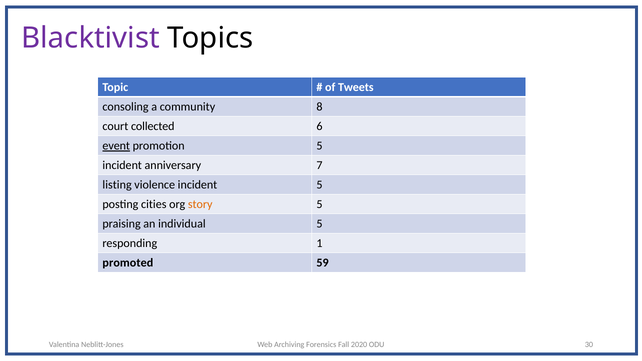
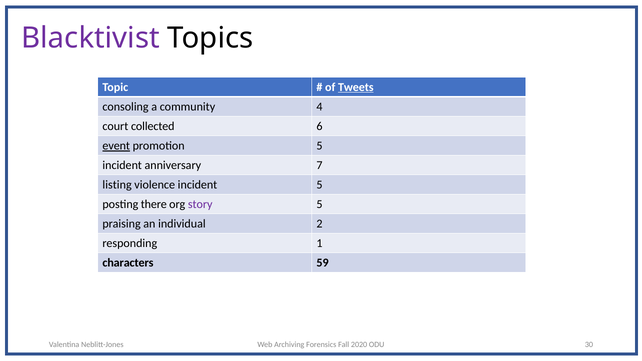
Tweets underline: none -> present (356, 87)
8: 8 -> 4 (319, 107)
cities: cities -> there (154, 204)
story colour: orange -> purple (200, 204)
individual 5: 5 -> 2 (319, 224)
promoted: promoted -> characters (128, 263)
